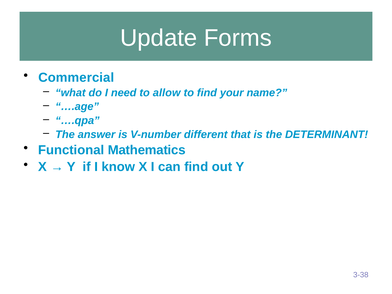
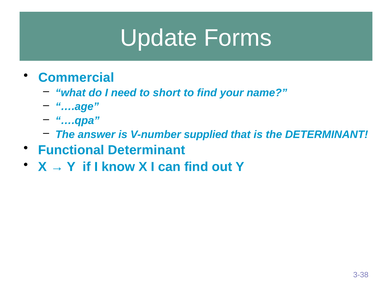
allow: allow -> short (167, 93)
different: different -> supplied (206, 134)
Functional Mathematics: Mathematics -> Determinant (147, 150)
